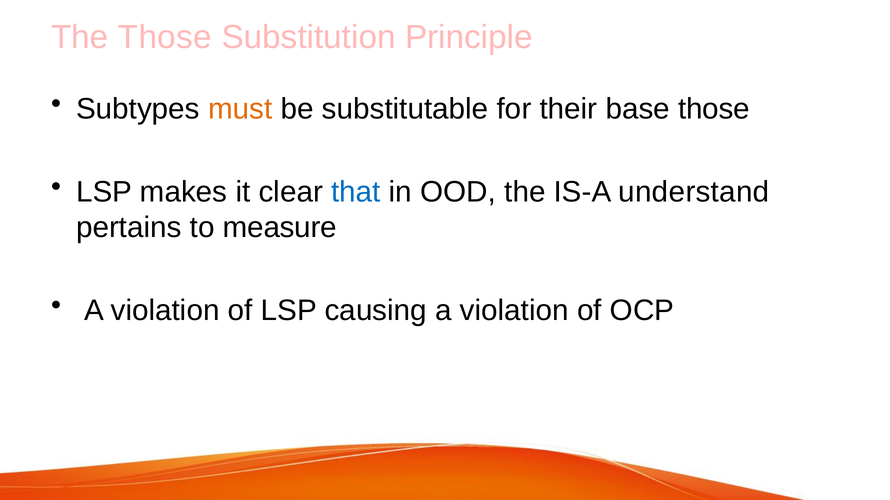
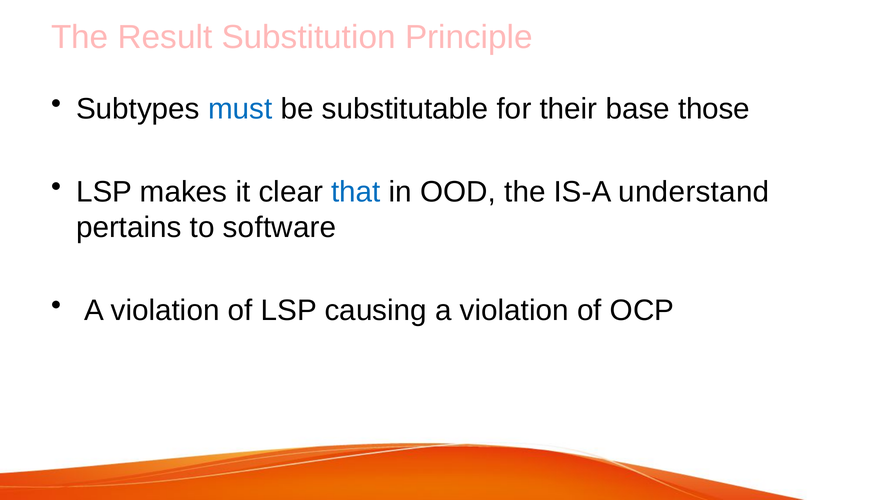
The Those: Those -> Result (165, 37)
must colour: orange -> blue (240, 109)
measure: measure -> software (280, 228)
